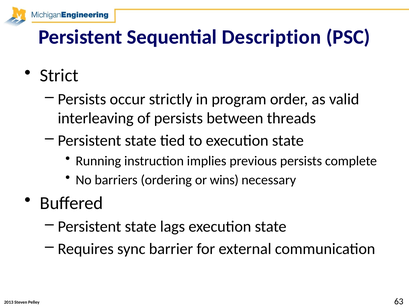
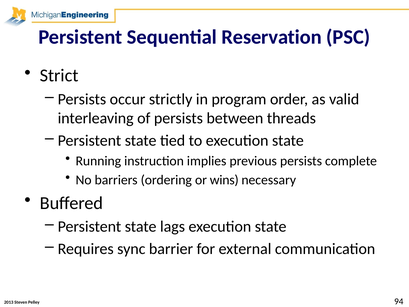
Description: Description -> Reservation (272, 37)
63: 63 -> 94 (399, 301)
